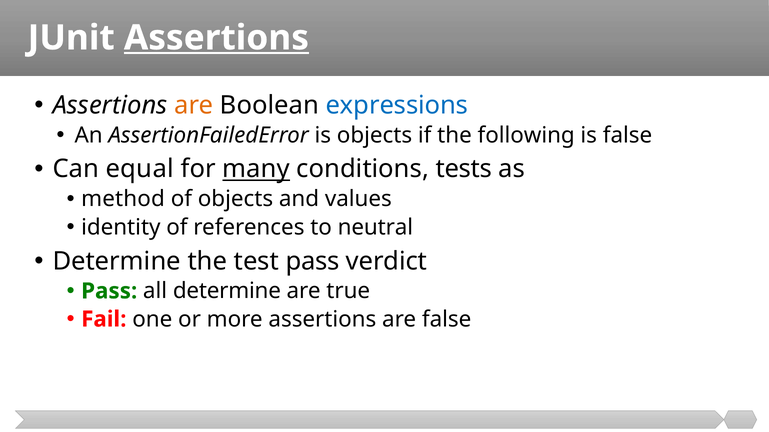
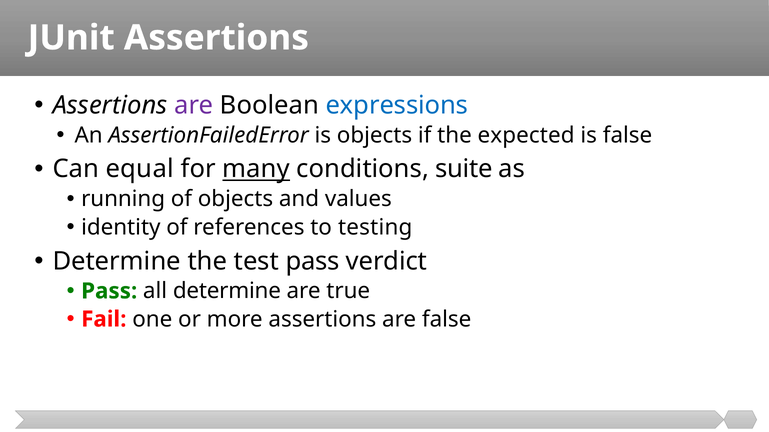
Assertions underline: present -> none (216, 38)
are colour: orange -> purple (194, 105)
following: following -> expected (526, 135)
tests: tests -> suite (464, 169)
method: method -> running (123, 199)
neutral: neutral -> testing (375, 227)
